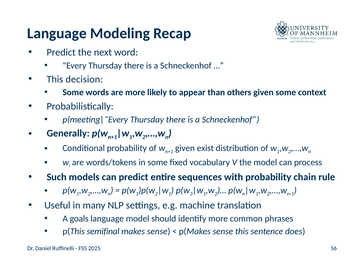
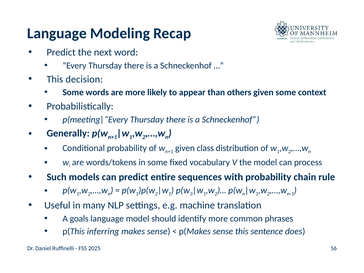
exist: exist -> class (205, 148)
semifinal: semifinal -> inferring (103, 231)
